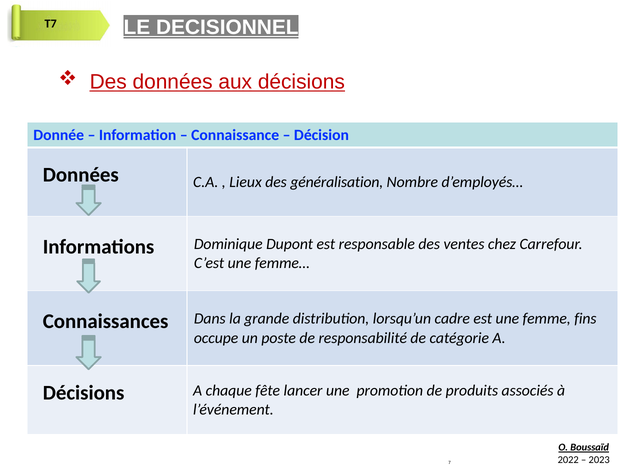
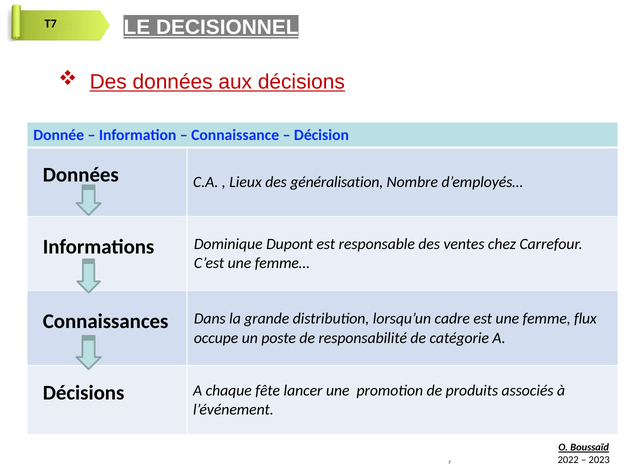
fins: fins -> flux (585, 319)
